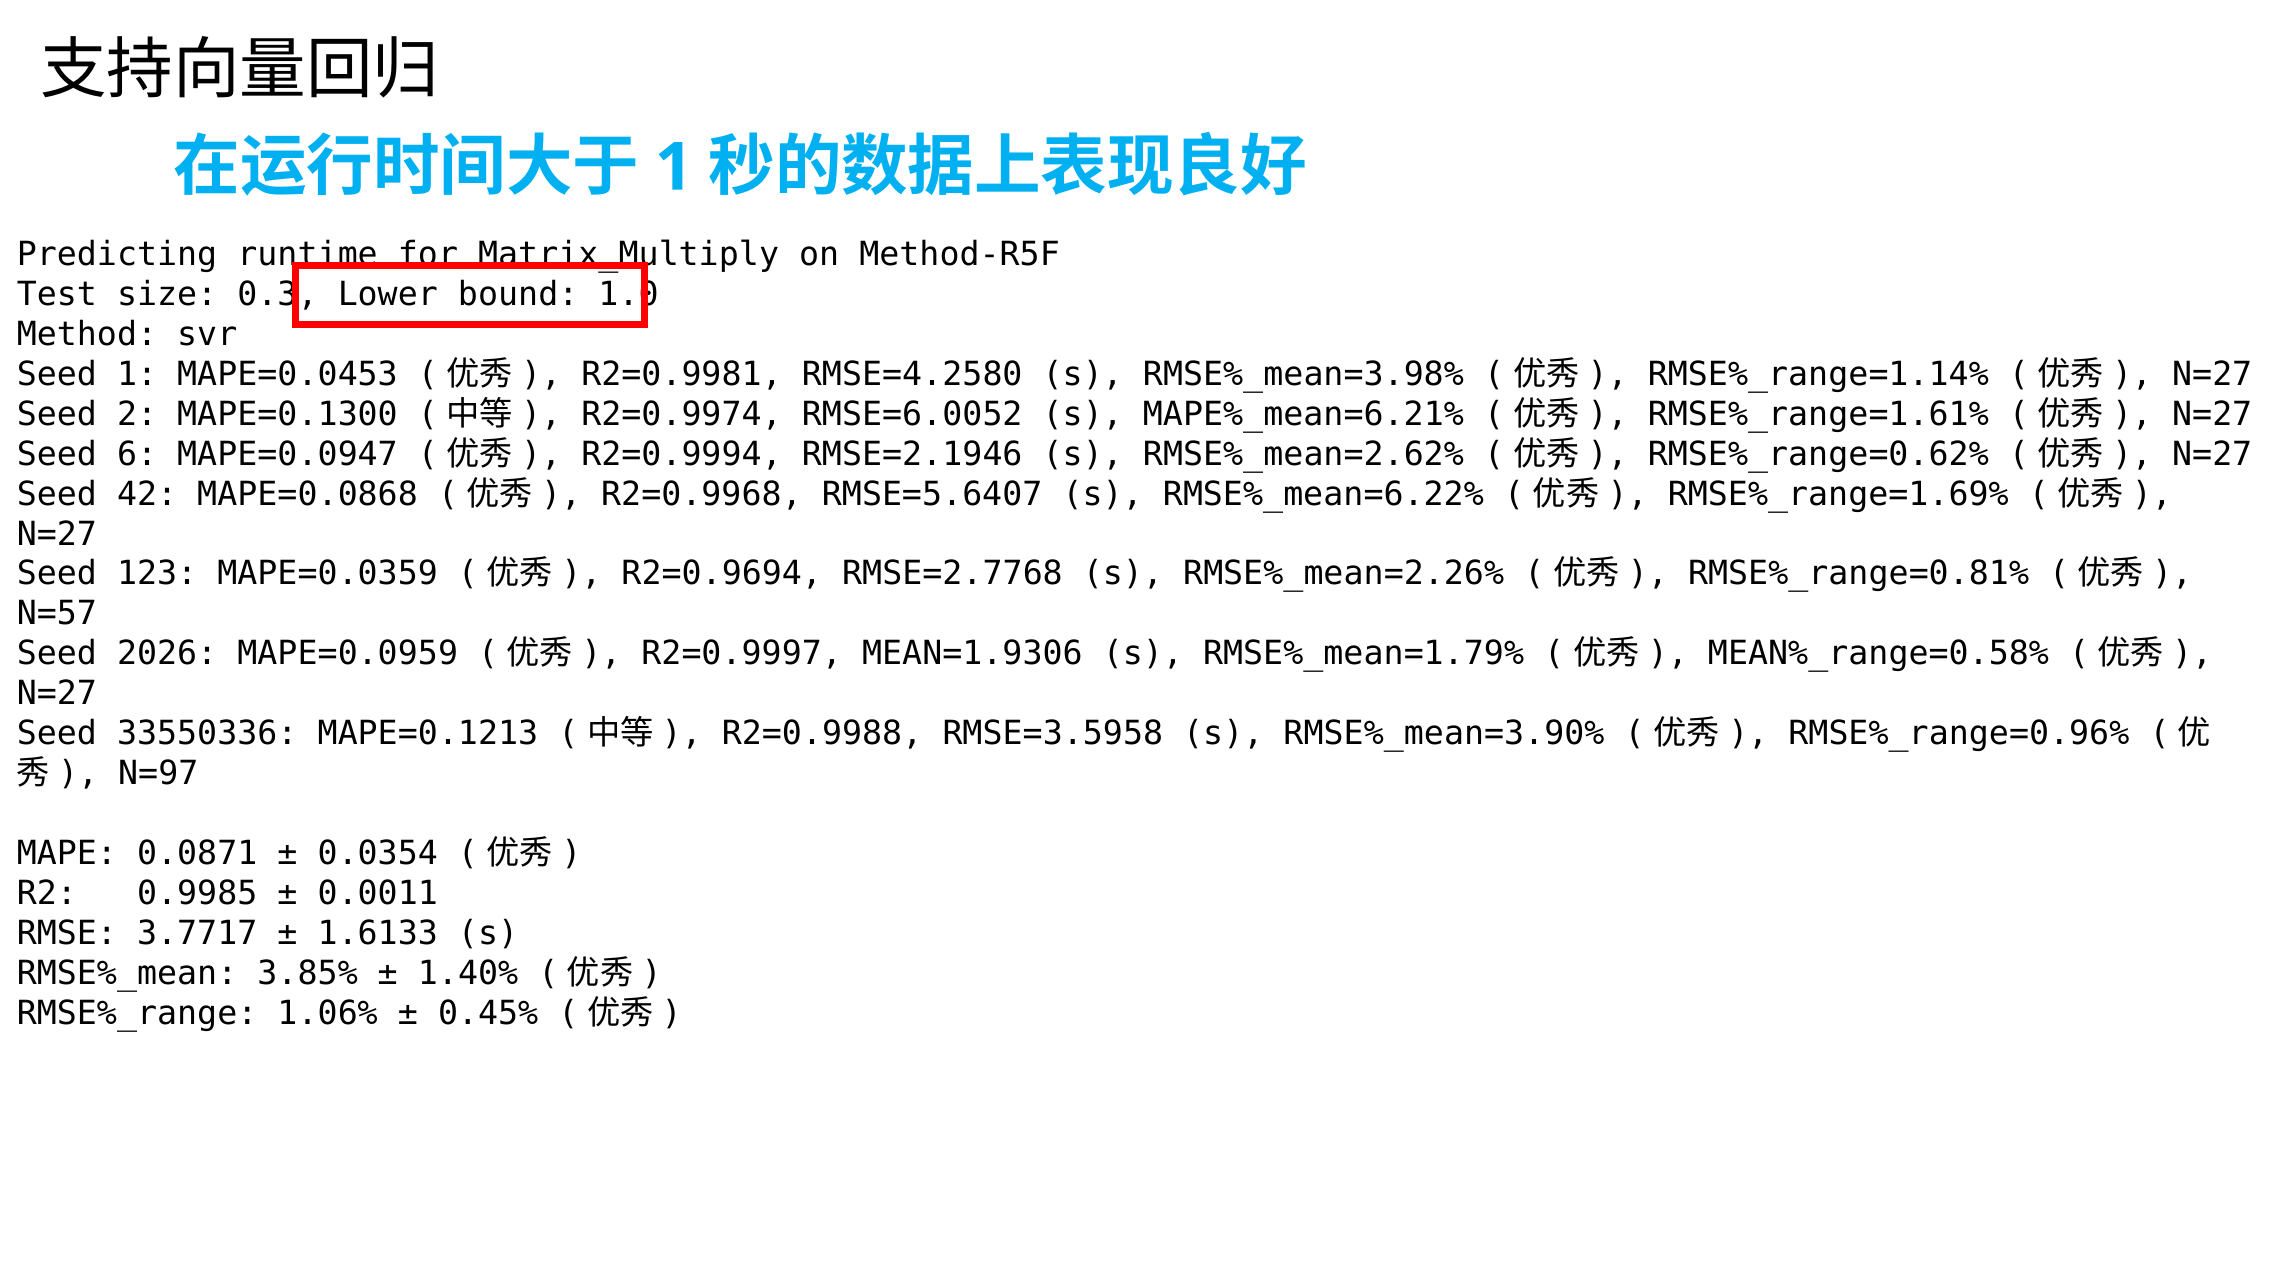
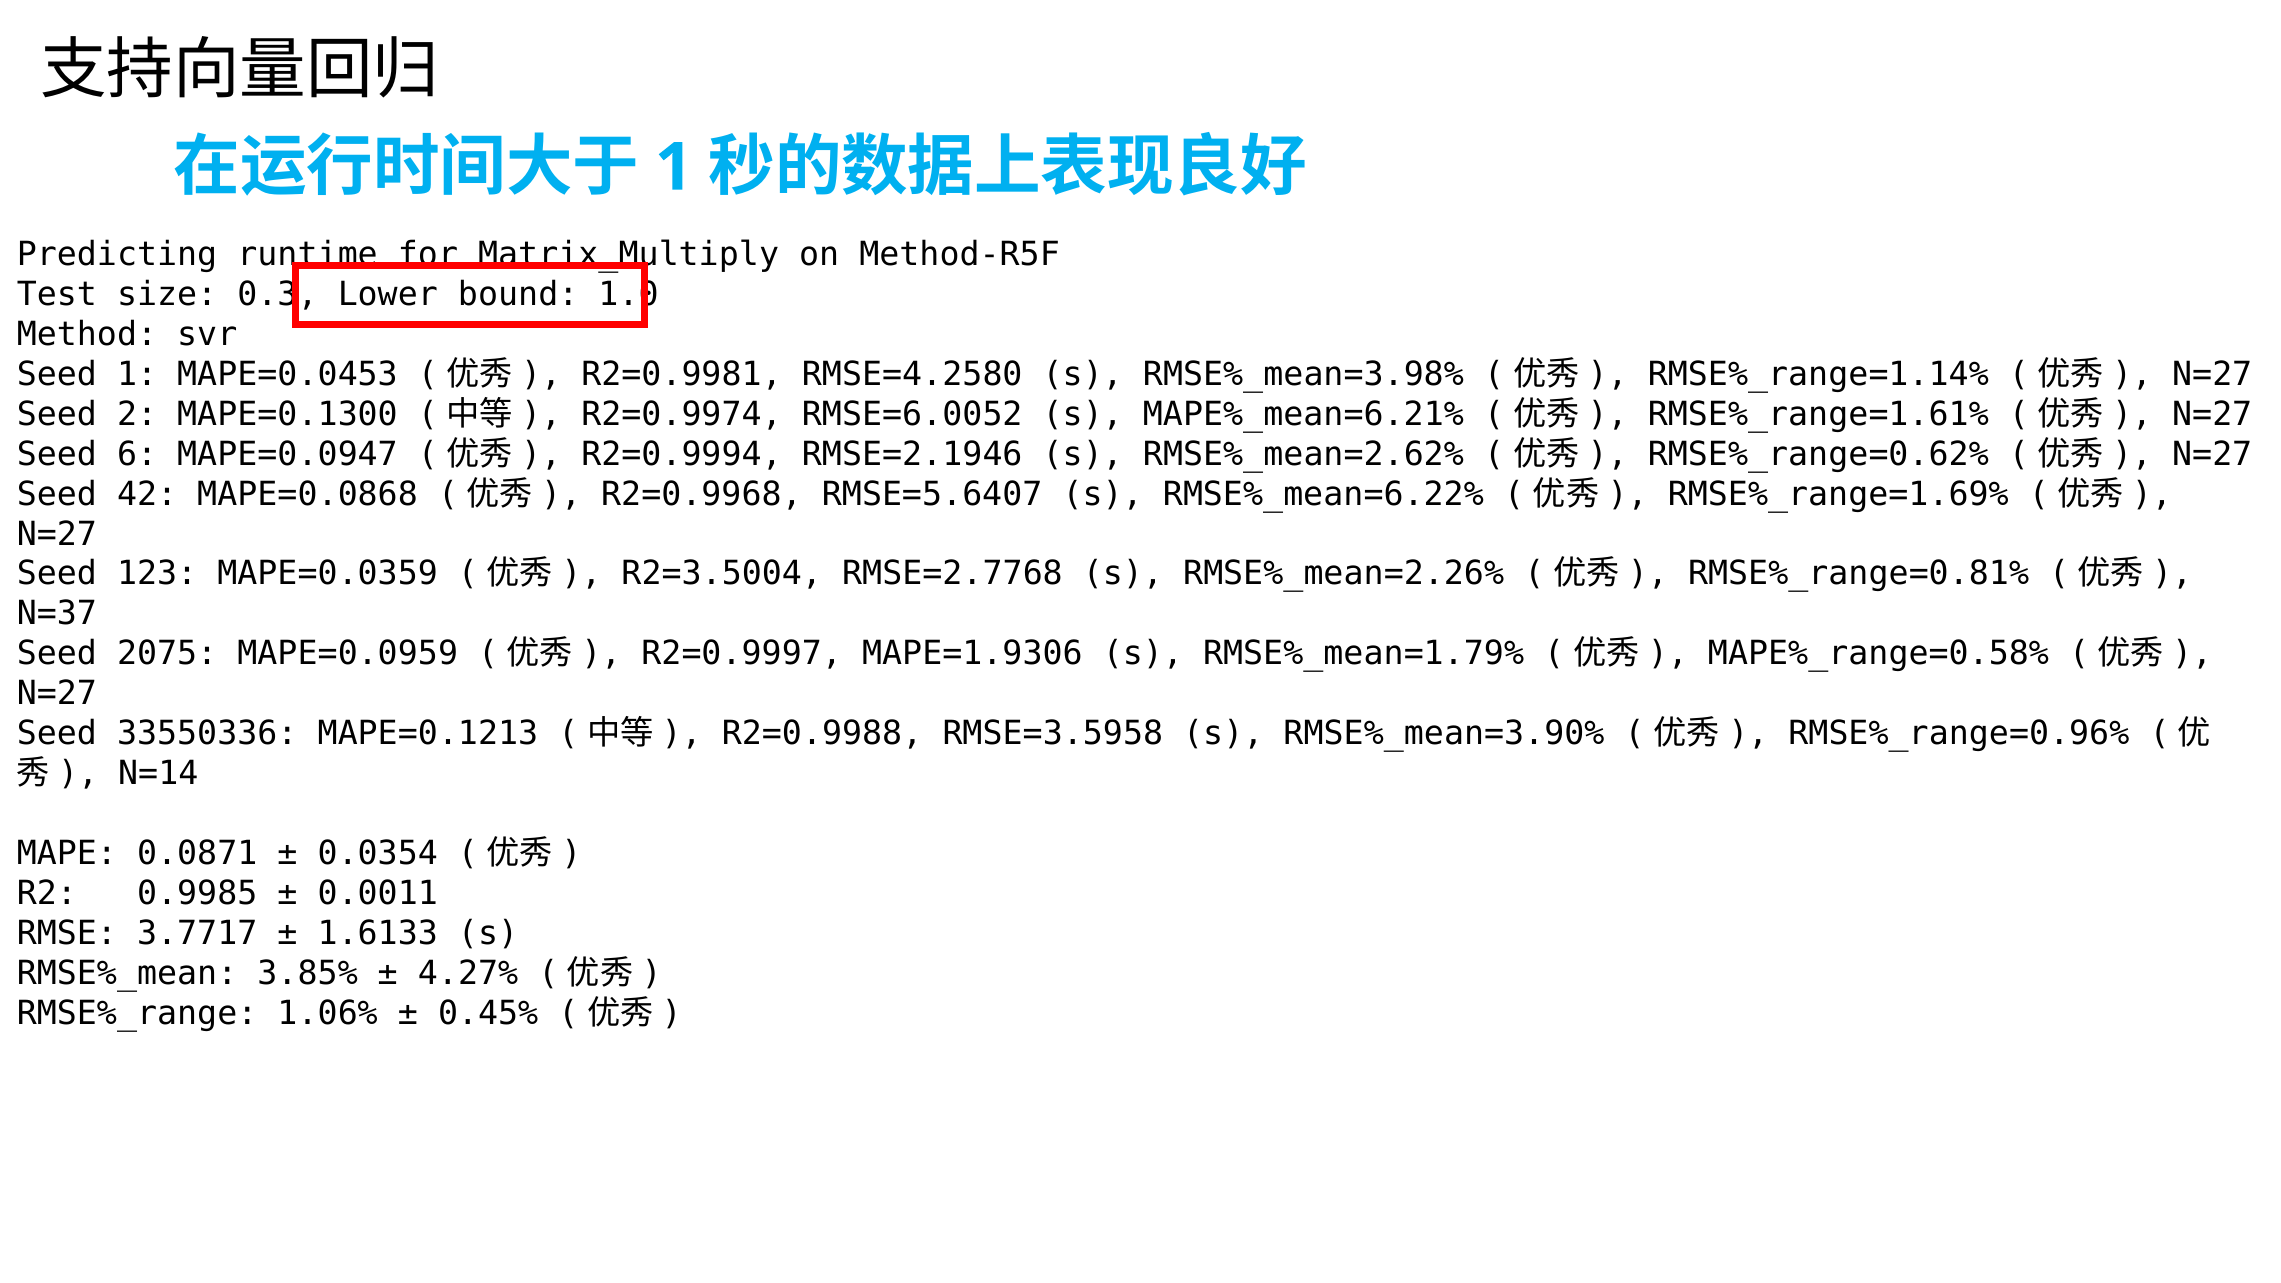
R2=0.9694: R2=0.9694 -> R2=3.5004 (722, 574)
N=57: N=57 -> N=37 (57, 614)
2026: 2026 -> 2075 (167, 654)
MEAN=1.9306: MEAN=1.9306 -> MAPE=1.9306 (972, 654)
MEAN%_range=0.58%: MEAN%_range=0.58% -> MAPE%_range=0.58% (1878, 654)
N=97: N=97 -> N=14 (158, 774)
1.40%: 1.40% -> 4.27% (468, 973)
